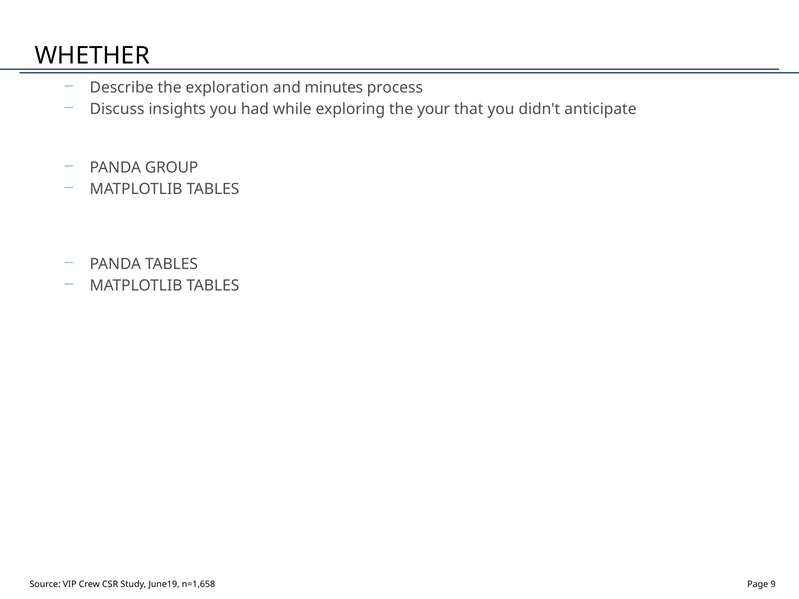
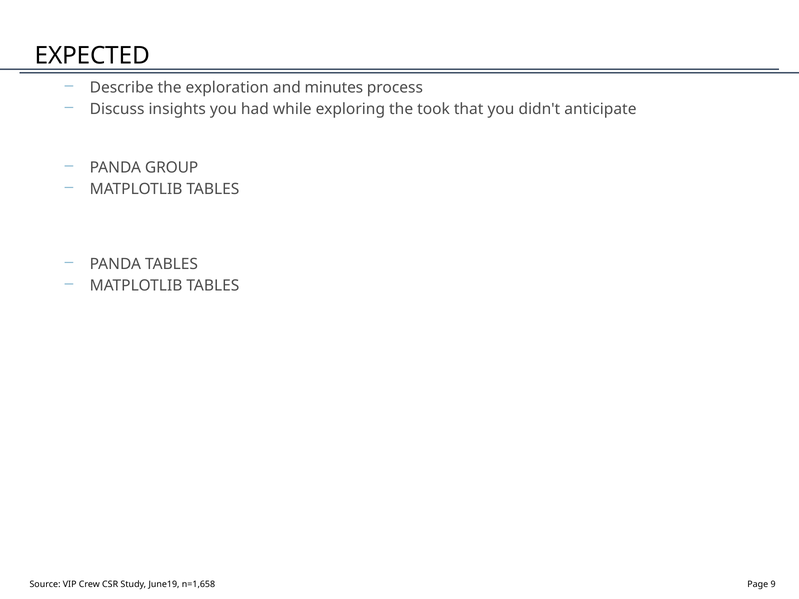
WHETHER: WHETHER -> EXPECTED (92, 56)
your: your -> took (433, 109)
